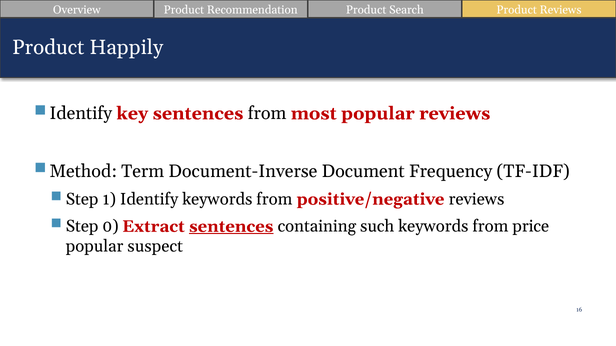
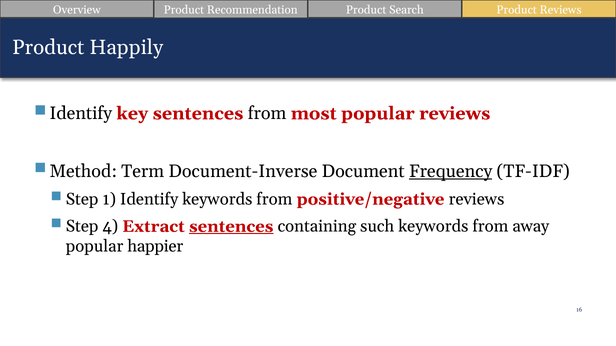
Frequency underline: none -> present (451, 172)
0: 0 -> 4 (110, 227)
price: price -> away (531, 227)
suspect: suspect -> happier (155, 247)
